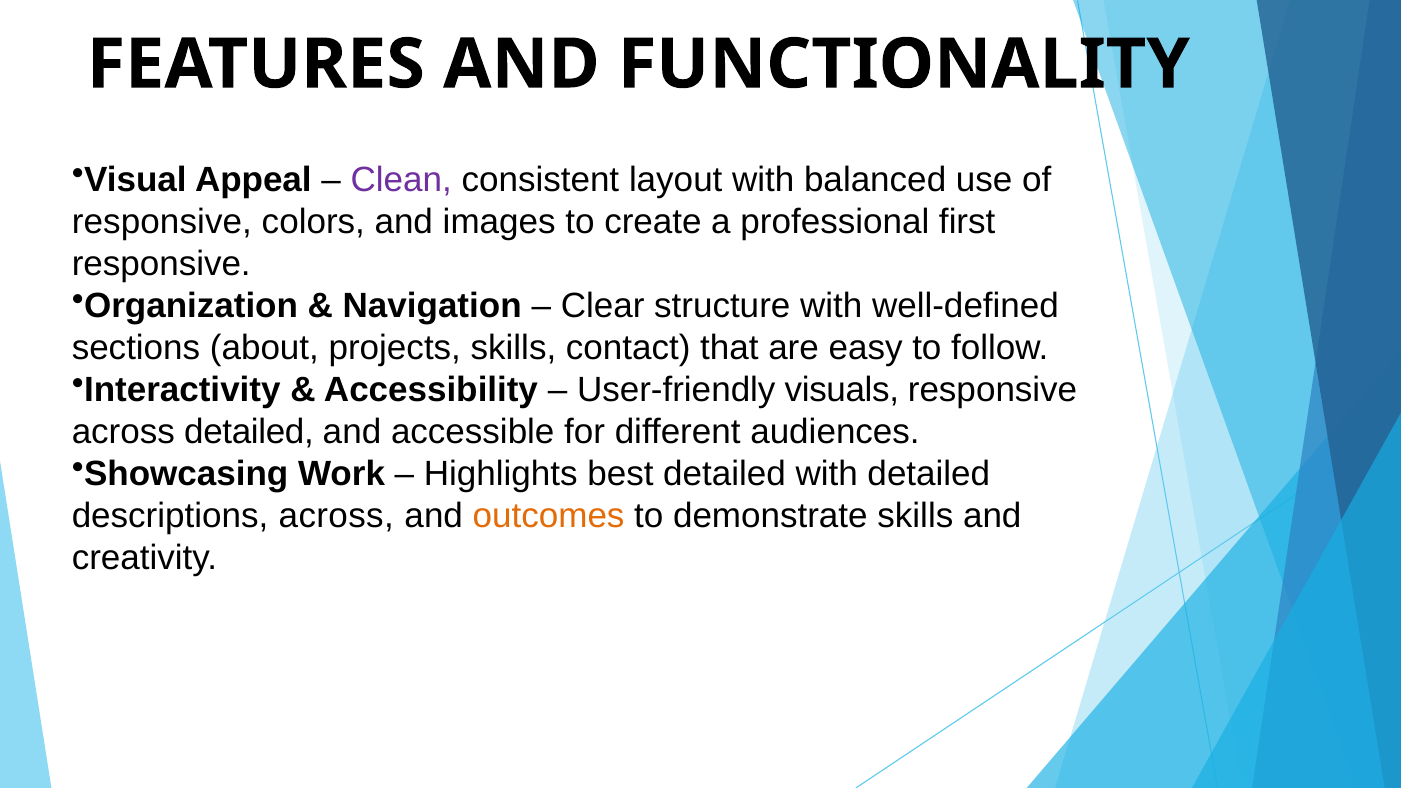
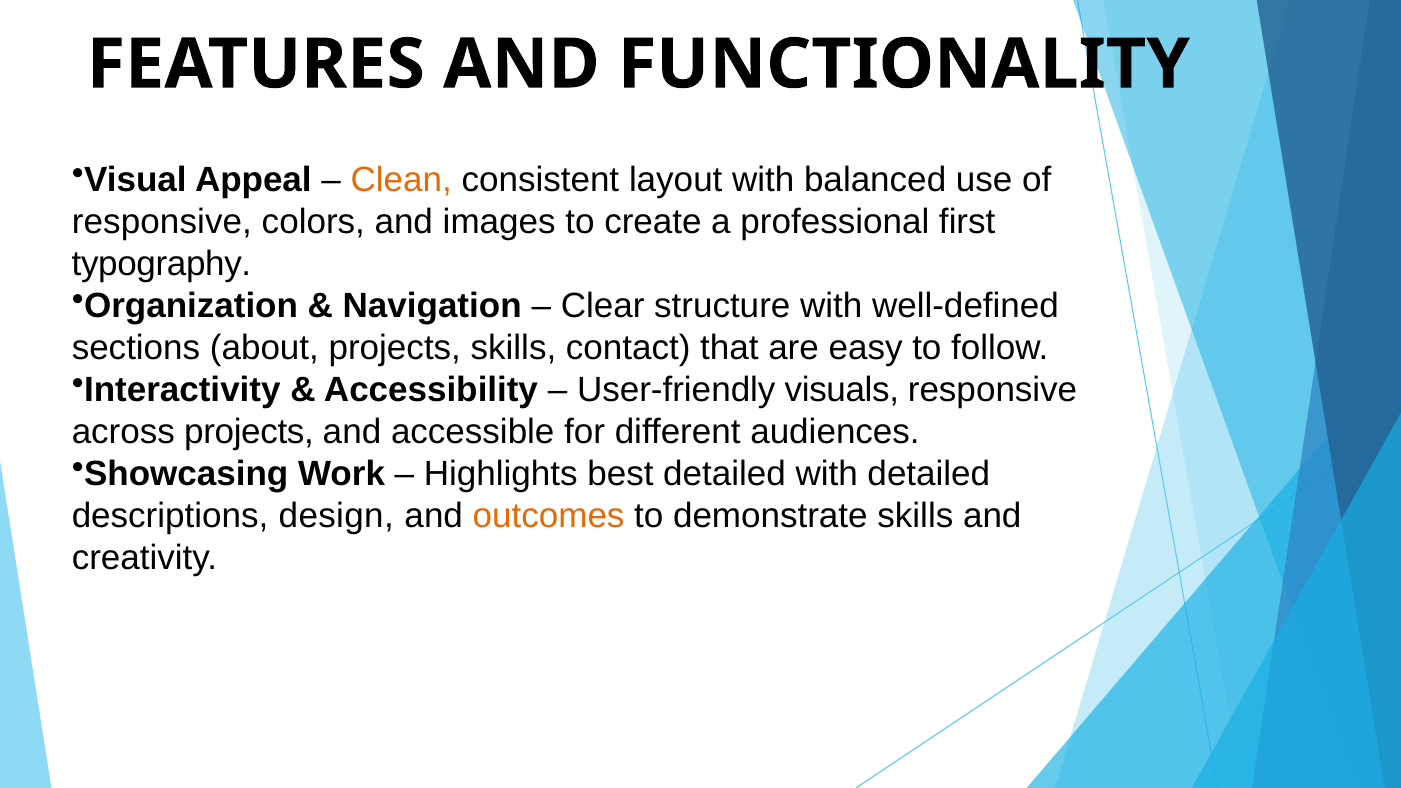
Clean colour: purple -> orange (401, 180)
responsive: responsive -> typography (161, 264)
across detailed: detailed -> projects (249, 432)
descriptions across: across -> design (336, 516)
